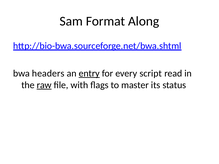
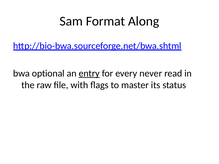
headers: headers -> optional (48, 73)
script: script -> never (151, 73)
raw underline: present -> none (44, 85)
